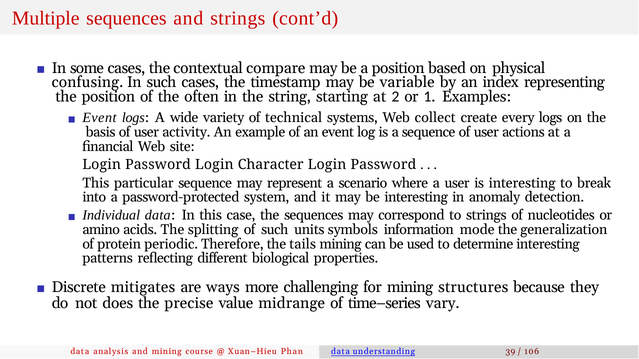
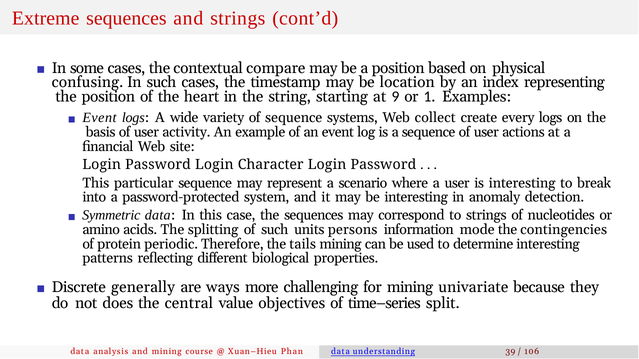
Multiple: Multiple -> Extreme (46, 18)
variable: variable -> location (407, 82)
often: often -> heart (202, 97)
2: 2 -> 9 (396, 97)
of technical: technical -> sequence (294, 118)
Individual: Individual -> Symmetric (111, 216)
symbols: symbols -> persons (353, 230)
generalization: generalization -> contingencies (564, 230)
mitigates: mitigates -> generally (143, 287)
structures: structures -> univariate (473, 287)
precise: precise -> central (189, 304)
midrange: midrange -> objectives (292, 304)
vary: vary -> split (443, 304)
